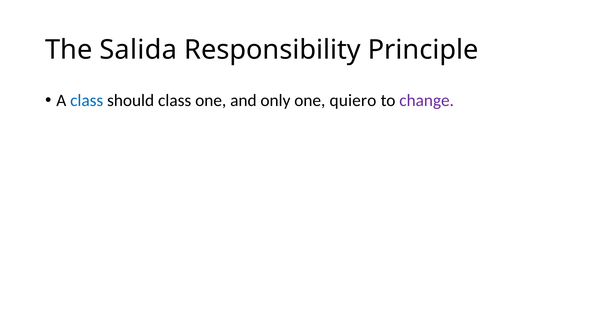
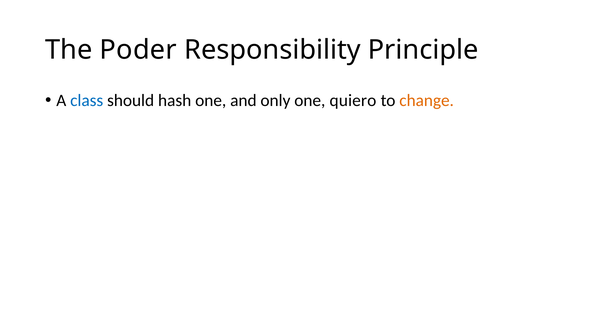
Salida: Salida -> Poder (138, 50)
should class: class -> hash (175, 100)
change colour: purple -> orange (427, 100)
